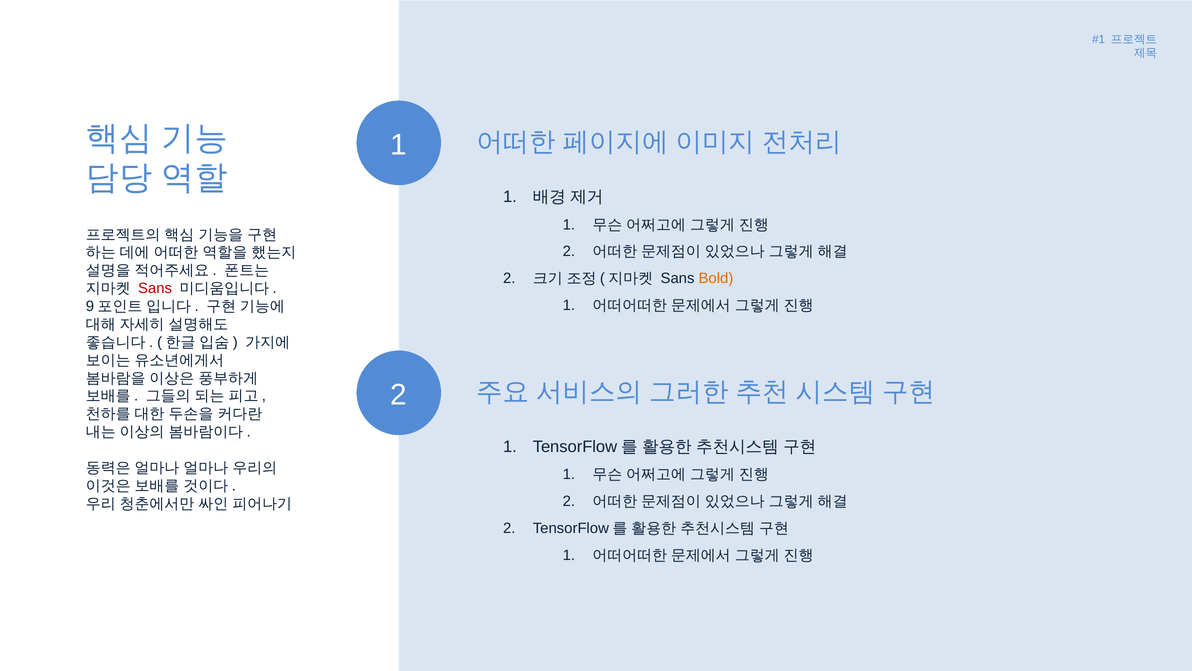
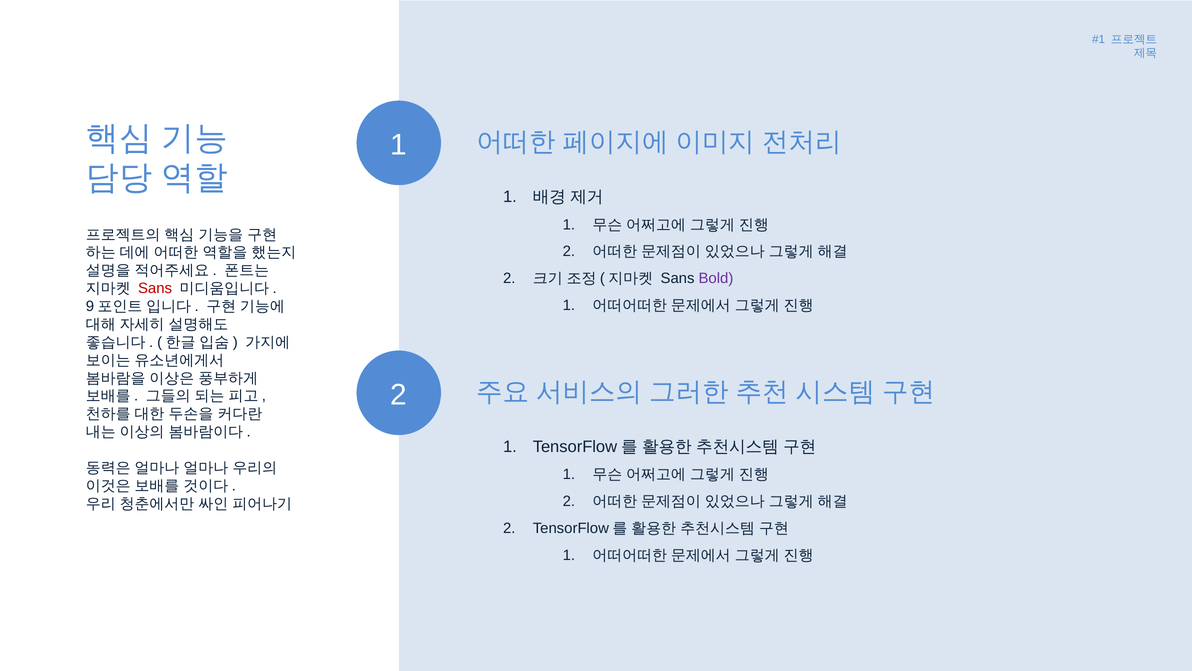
Bold colour: orange -> purple (716, 278)
